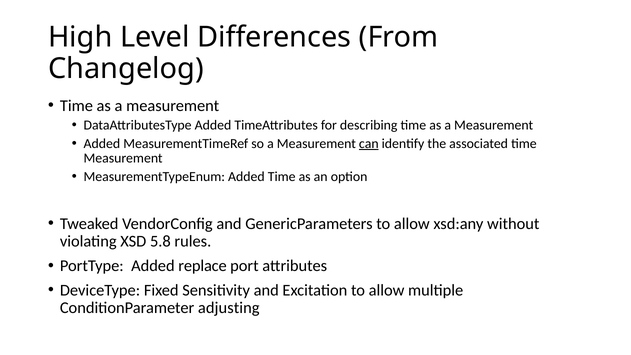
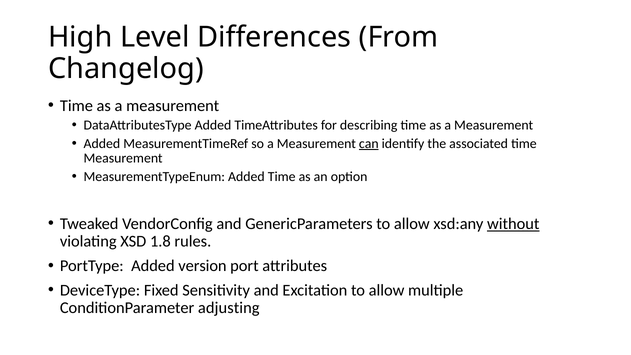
without underline: none -> present (513, 224)
5.8: 5.8 -> 1.8 (160, 241)
replace: replace -> version (202, 266)
